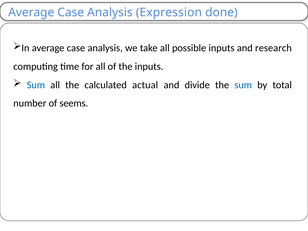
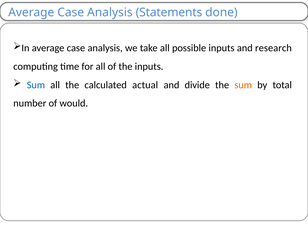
Expression: Expression -> Statements (169, 12)
sum colour: blue -> orange (243, 85)
seems: seems -> would (74, 103)
